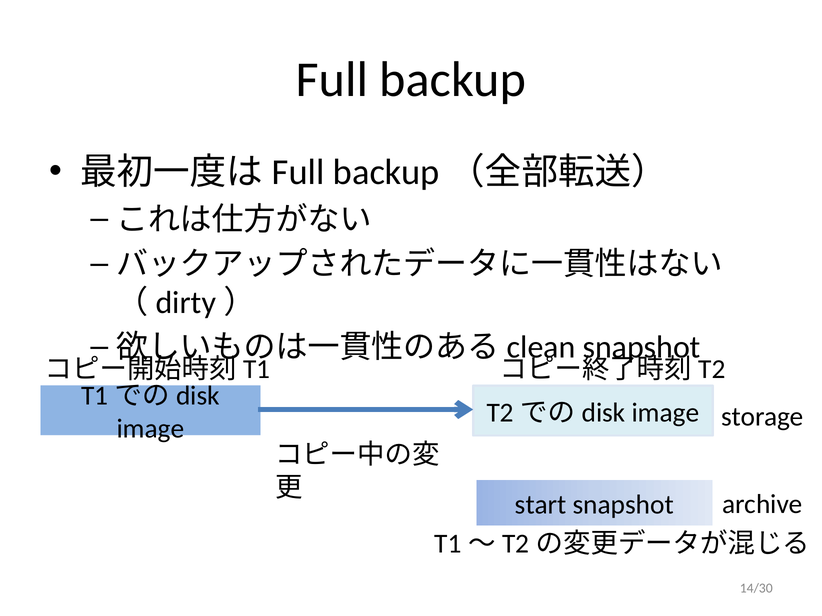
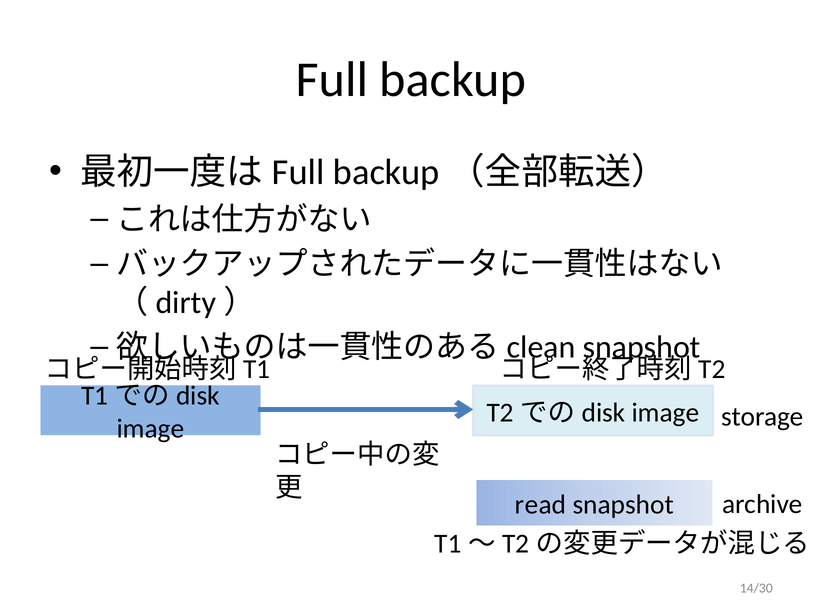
start: start -> read (541, 505)
